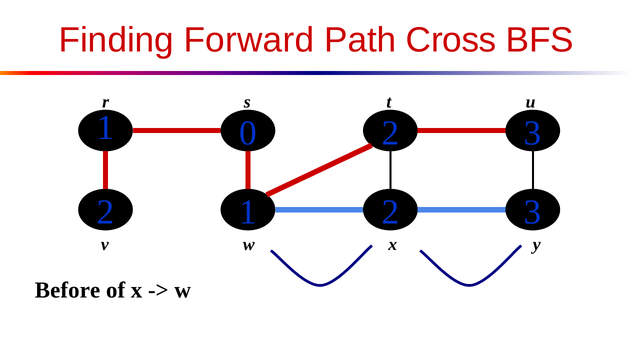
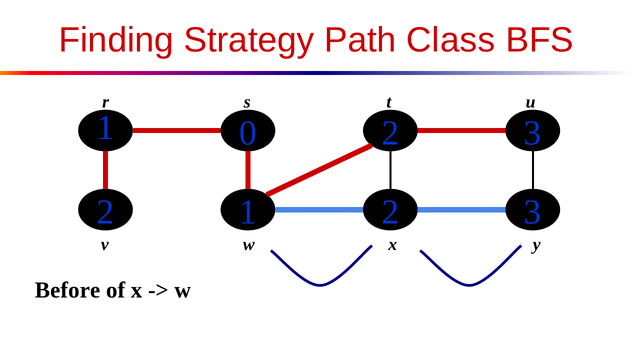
Forward: Forward -> Strategy (249, 40)
Cross: Cross -> Class (451, 40)
